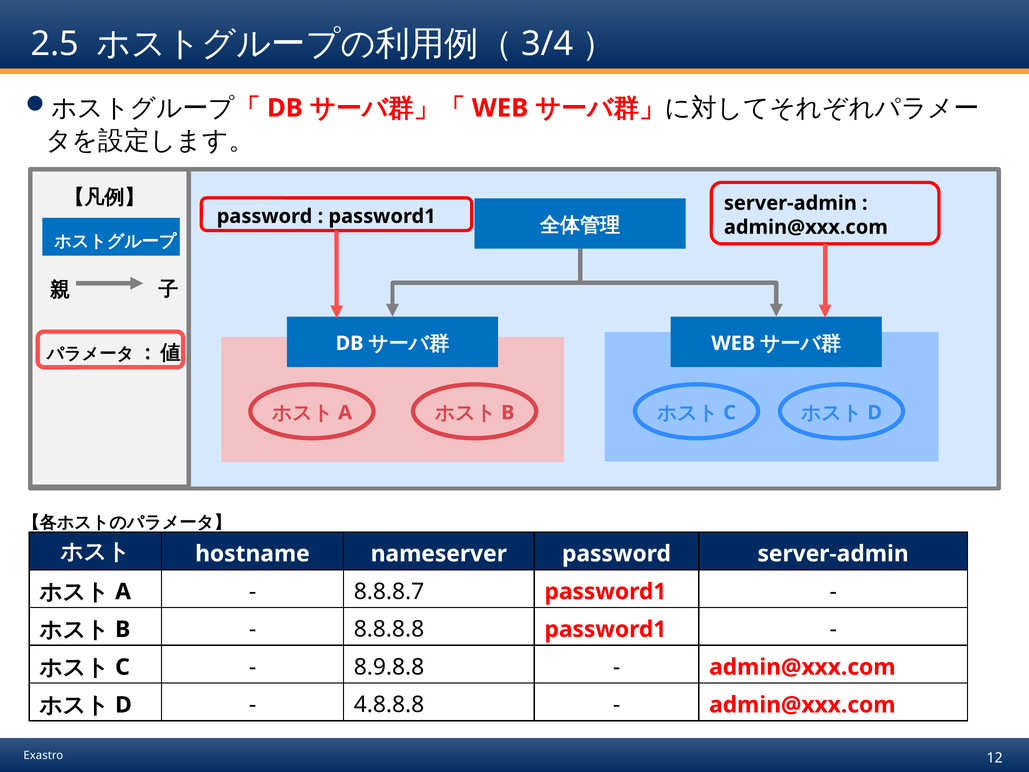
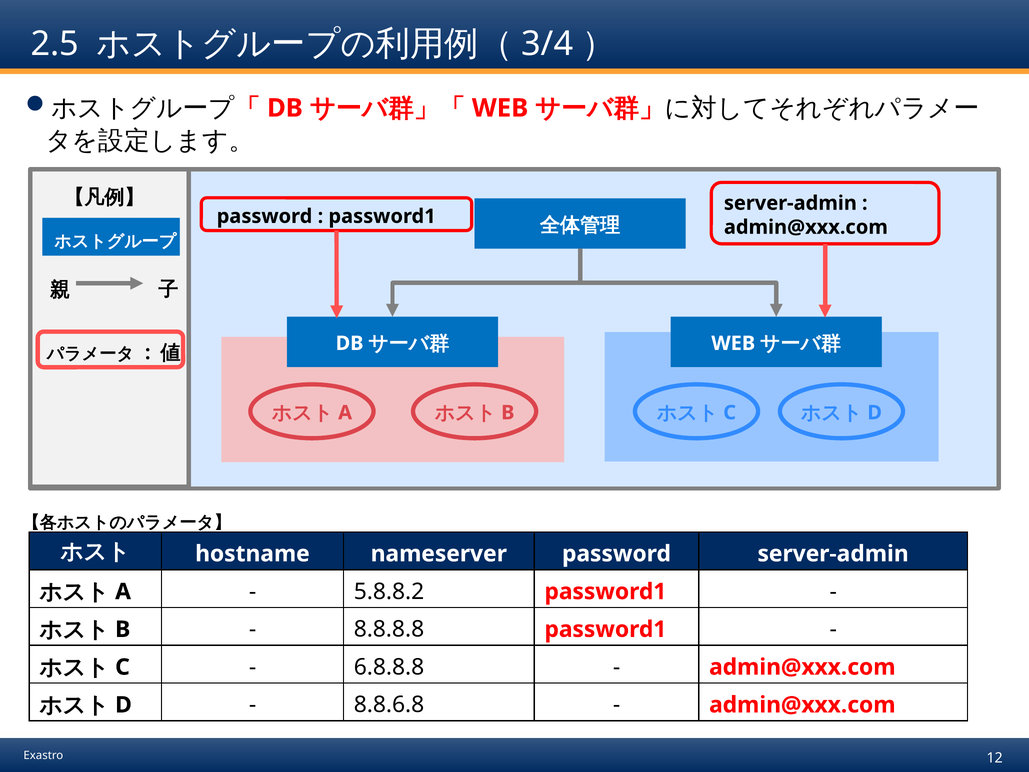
8.8.8.7: 8.8.8.7 -> 5.8.8.2 (389, 591)
8.9.8.8: 8.9.8.8 -> 6.8.8.8 (389, 667)
4.8.8.8: 4.8.8.8 -> 8.8.6.8 (389, 705)
